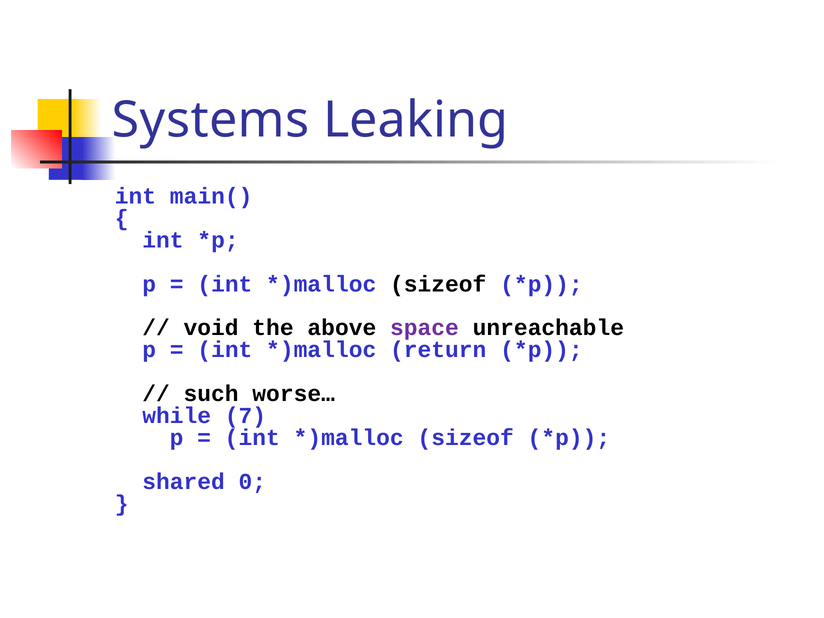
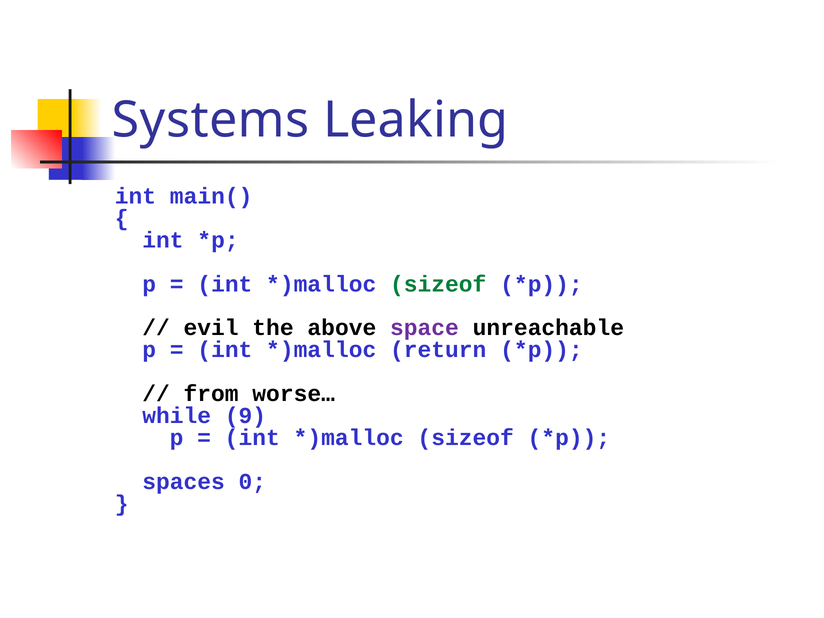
sizeof colour: black -> green (438, 284)
void: void -> evil (211, 328)
such: such -> from (211, 394)
7: 7 -> 9 (245, 416)
shared: shared -> spaces (184, 482)
